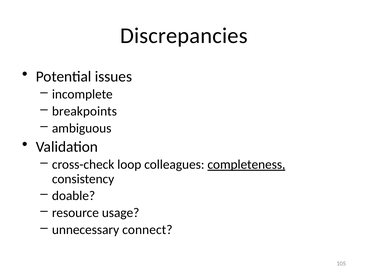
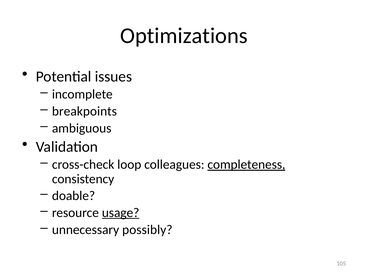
Discrepancies: Discrepancies -> Optimizations (184, 36)
usage underline: none -> present (121, 213)
connect: connect -> possibly (147, 230)
